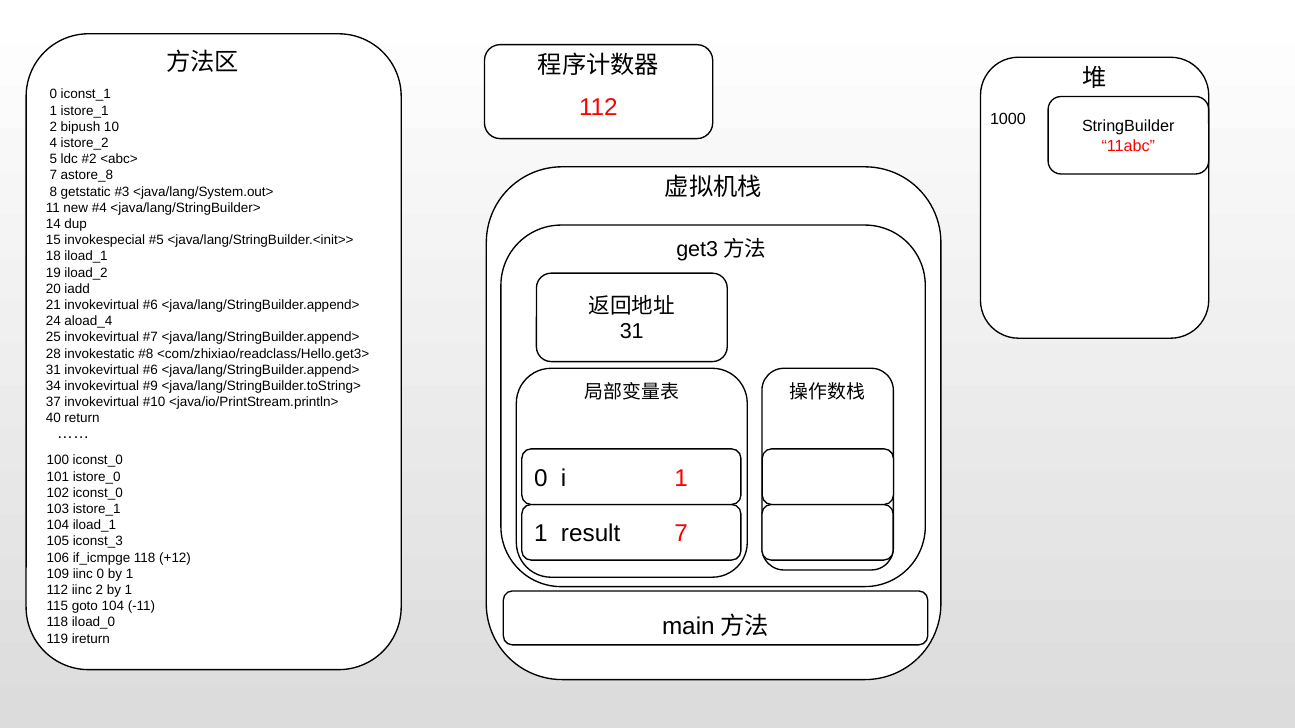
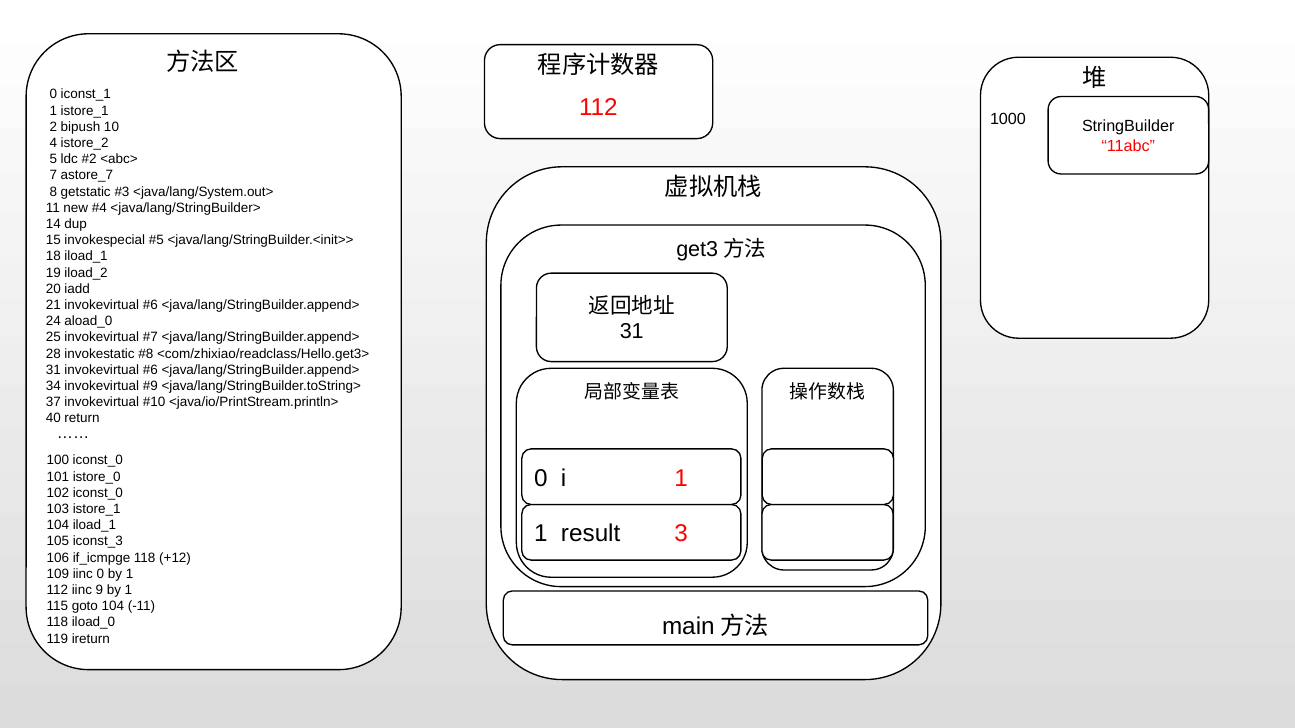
astore_8: astore_8 -> astore_7 (87, 176)
aload_4: aload_4 -> aload_0 (88, 321)
result 7: 7 -> 3 (681, 534)
iinc 2: 2 -> 9 (99, 590)
